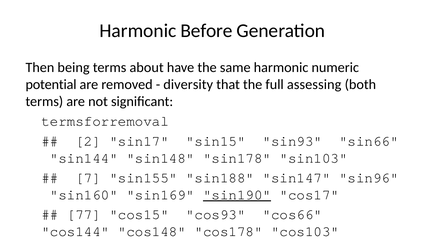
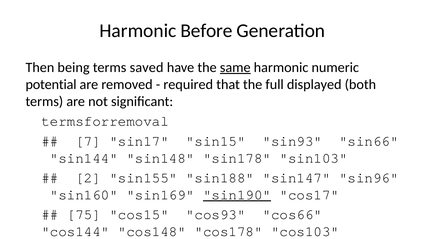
about: about -> saved (147, 67)
same underline: none -> present (235, 67)
diversity: diversity -> required (188, 84)
assessing: assessing -> displayed (314, 84)
2: 2 -> 7 (88, 141)
7: 7 -> 2 (88, 178)
77: 77 -> 75 (84, 215)
